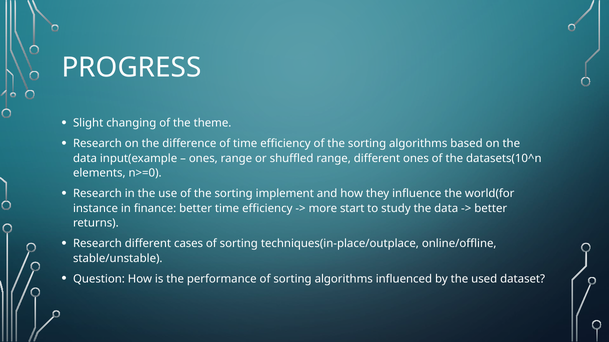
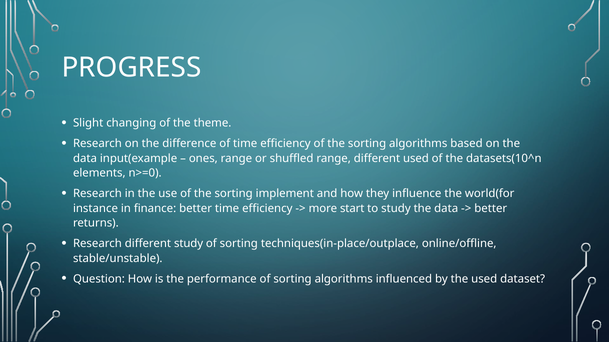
different ones: ones -> used (416, 159)
different cases: cases -> study (189, 244)
